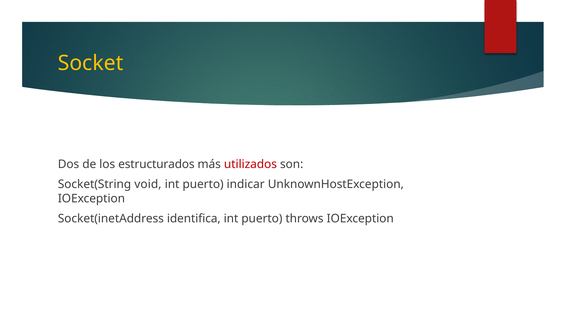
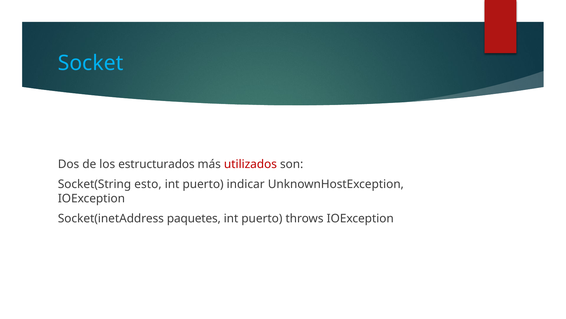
Socket colour: yellow -> light blue (91, 63)
void: void -> esto (148, 184)
identifica: identifica -> paquetes (194, 218)
